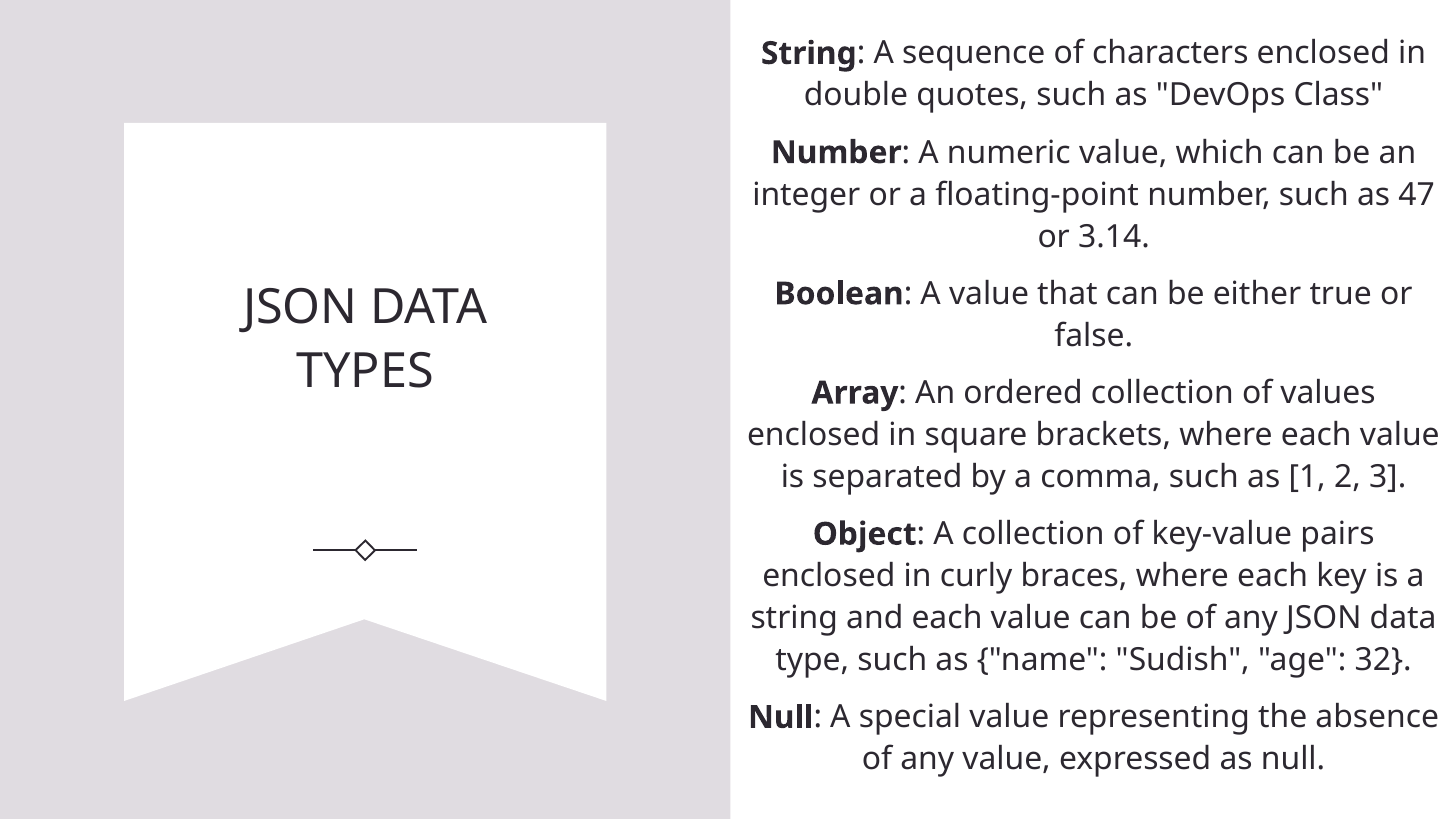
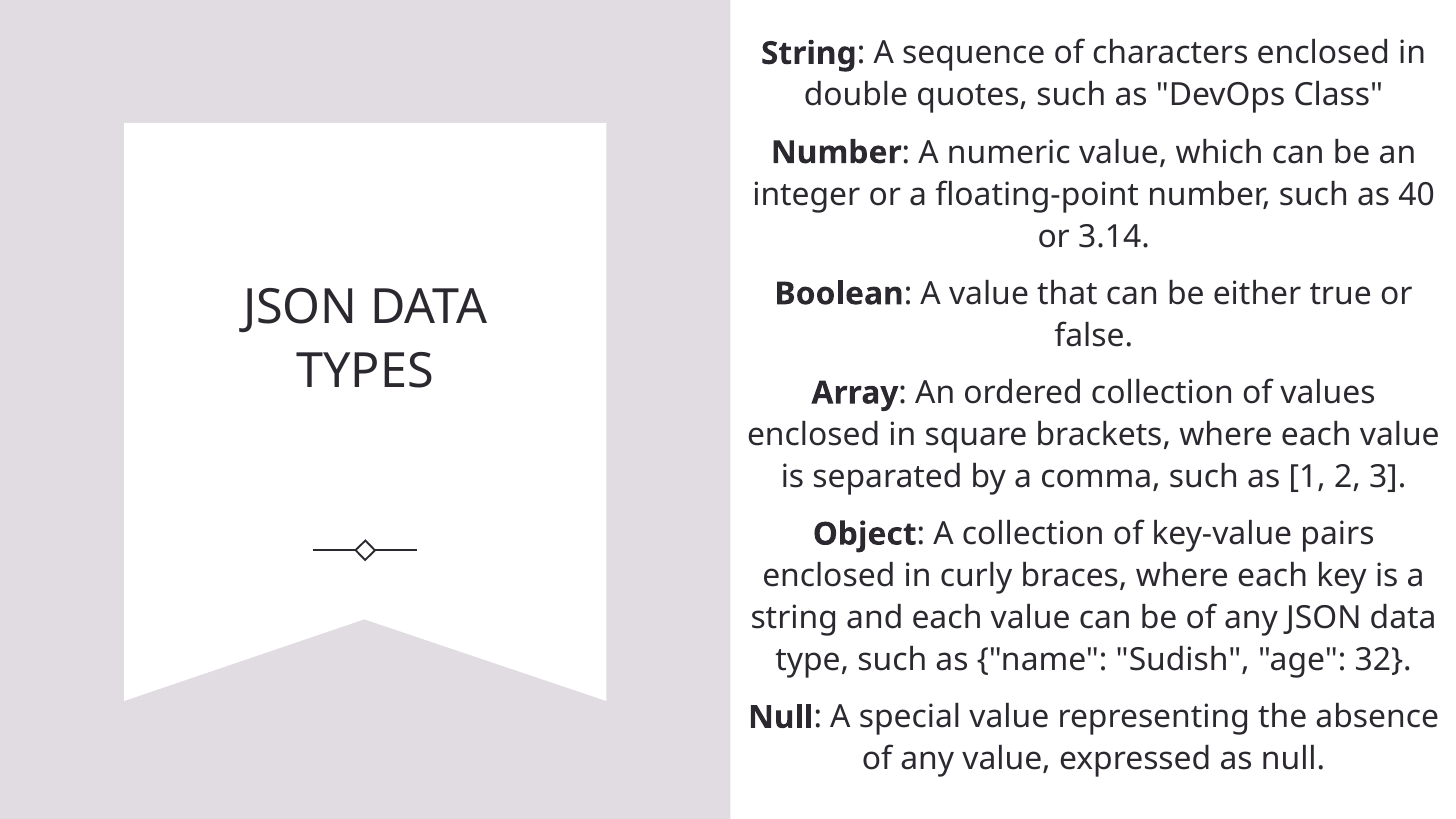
47: 47 -> 40 (1417, 195)
